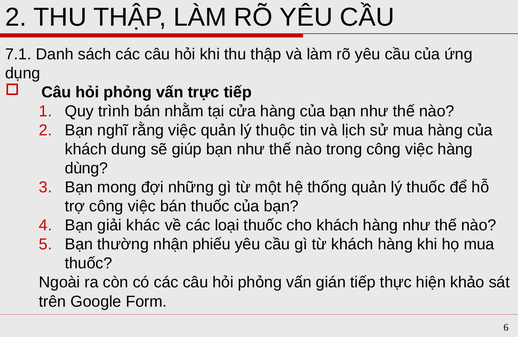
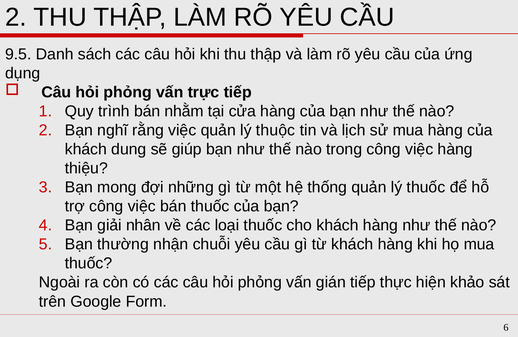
7.1: 7.1 -> 9.5 (18, 54)
dùng: dùng -> thiệu (86, 168)
khác: khác -> nhân (143, 225)
phiếu: phiếu -> chuỗi (212, 244)
